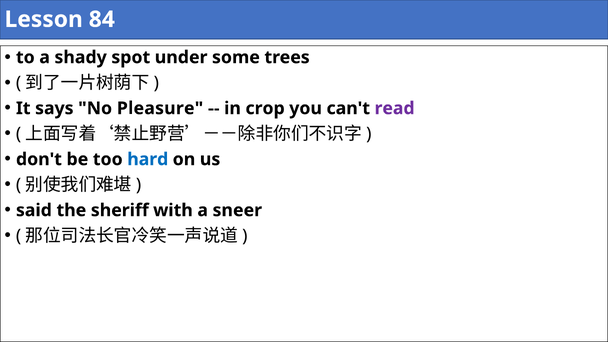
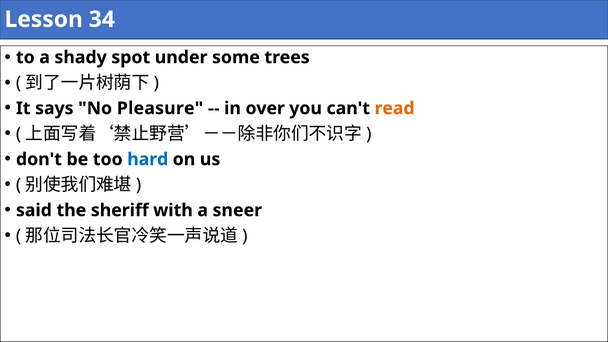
84: 84 -> 34 (102, 19)
crop: crop -> over (265, 108)
read colour: purple -> orange (395, 108)
